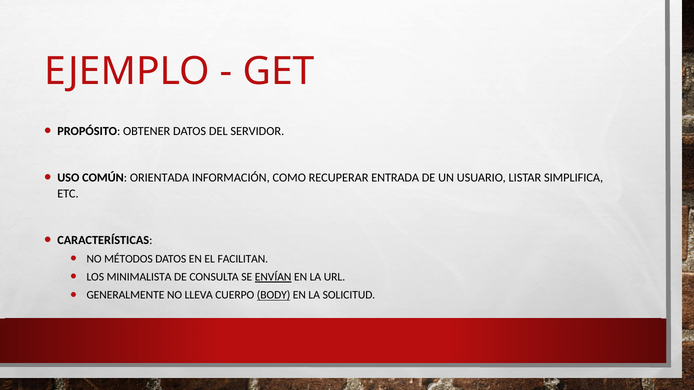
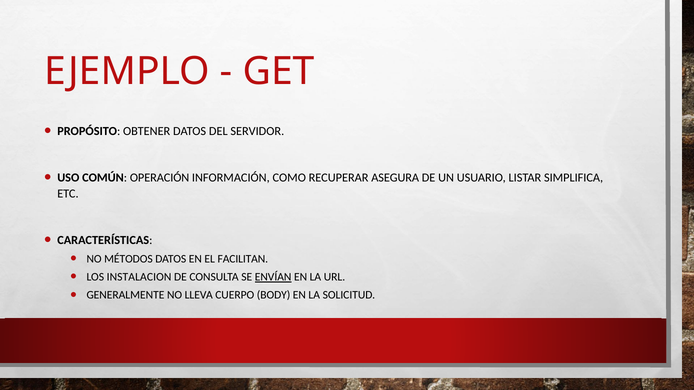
ORIENTADA: ORIENTADA -> OPERACIÓN (160, 178)
ENTRADA: ENTRADA -> ASEGURA (395, 178)
MINIMALISTA: MINIMALISTA -> INSTALACION (139, 277)
BODY underline: present -> none (274, 295)
